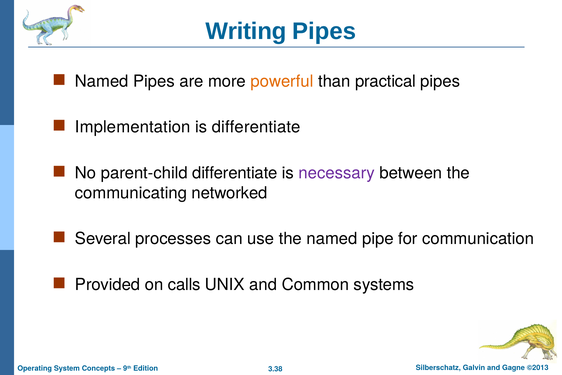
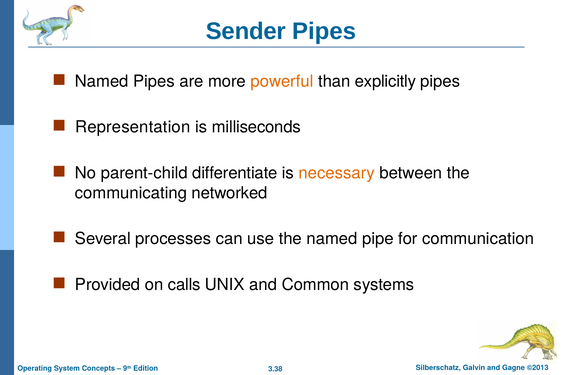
Writing: Writing -> Sender (246, 31)
practical: practical -> explicitly (385, 81)
Implementation: Implementation -> Representation (133, 127)
is differentiate: differentiate -> milliseconds (256, 127)
necessary colour: purple -> orange (337, 173)
